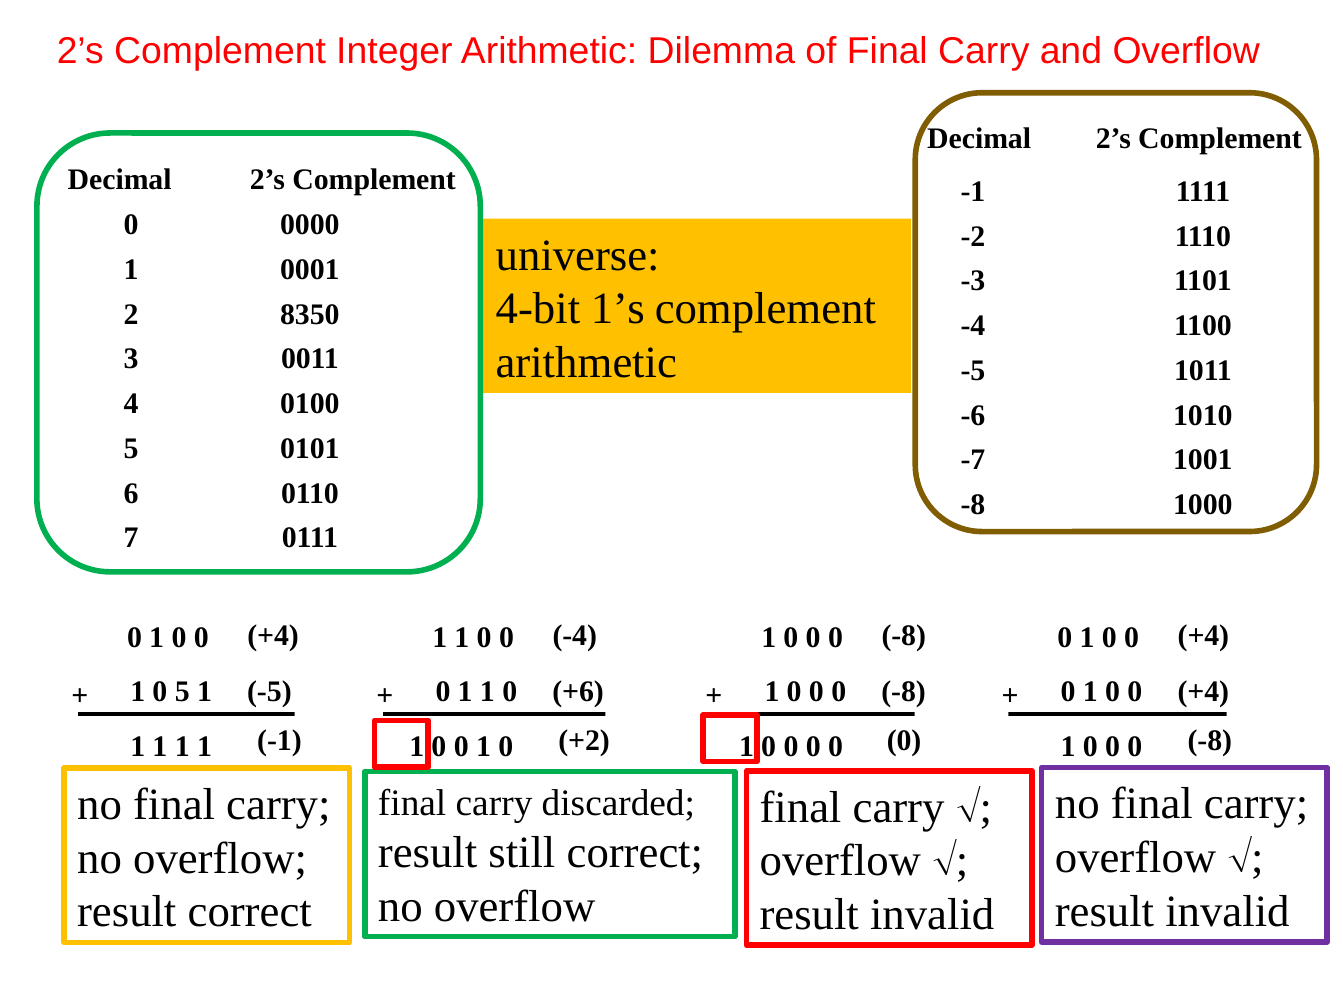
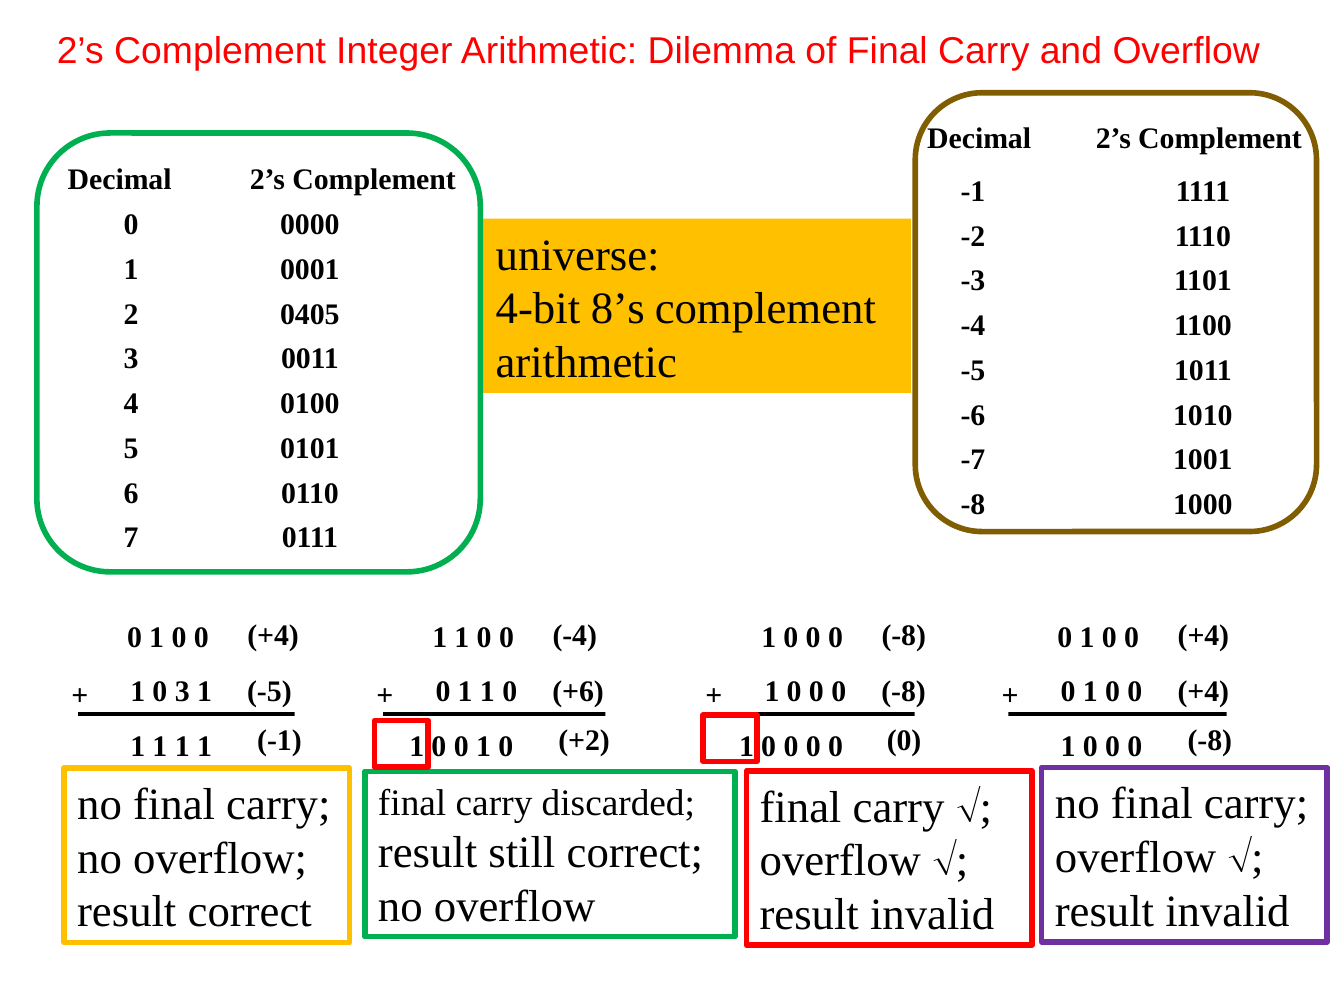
1’s: 1’s -> 8’s (618, 309)
8350: 8350 -> 0405 (310, 314)
0 5: 5 -> 3 (182, 691)
